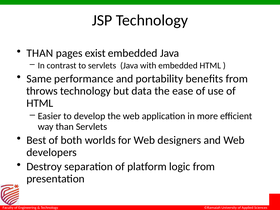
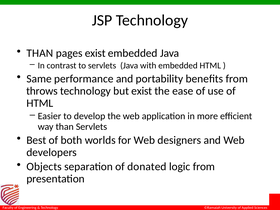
but data: data -> exist (142, 91)
Destroy: Destroy -> Objects (44, 167)
platform: platform -> donated (147, 167)
